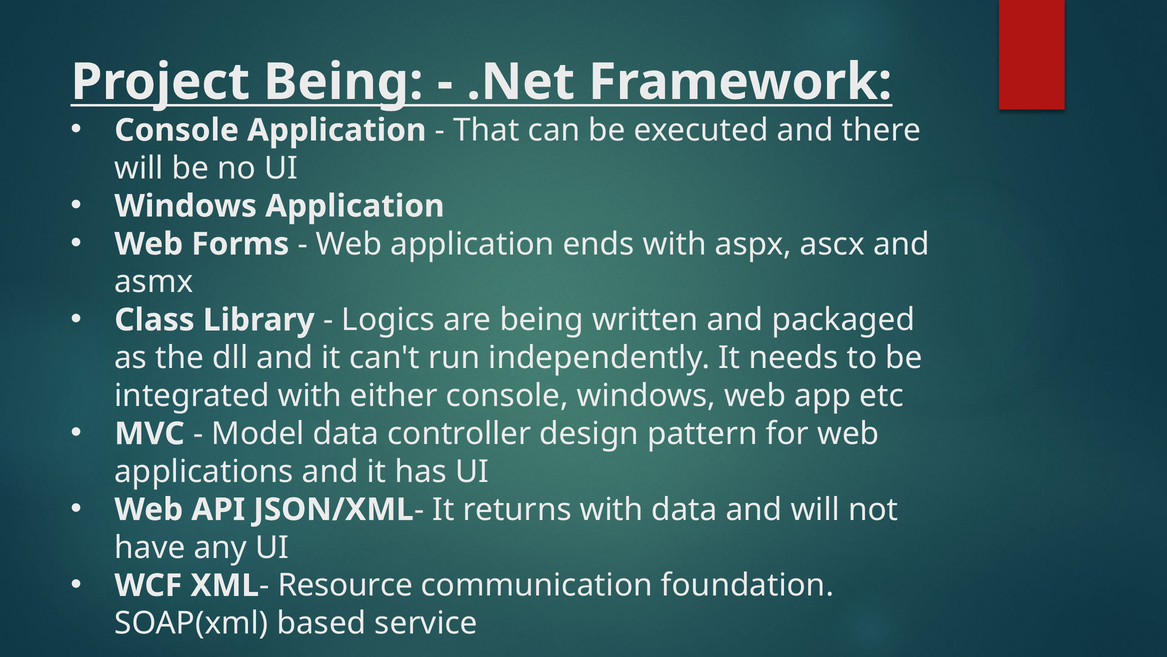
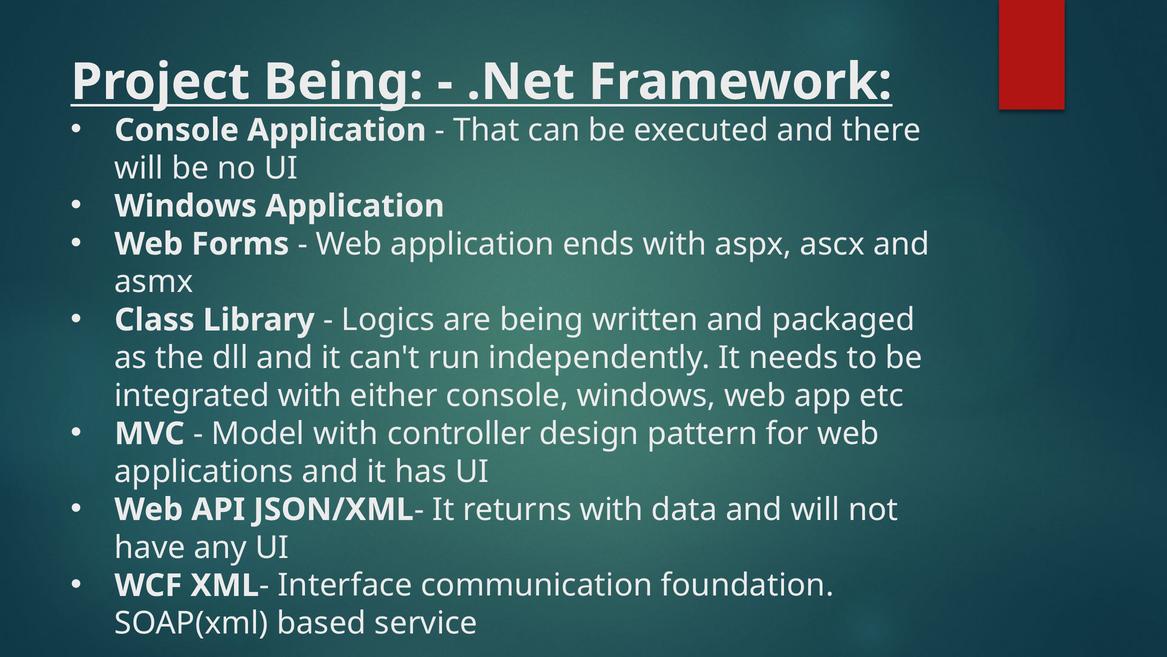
Model data: data -> with (346, 433)
Resource: Resource -> Interface (345, 585)
